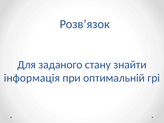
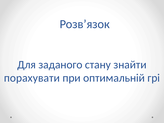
інформація: інформація -> порахувати (32, 78)
